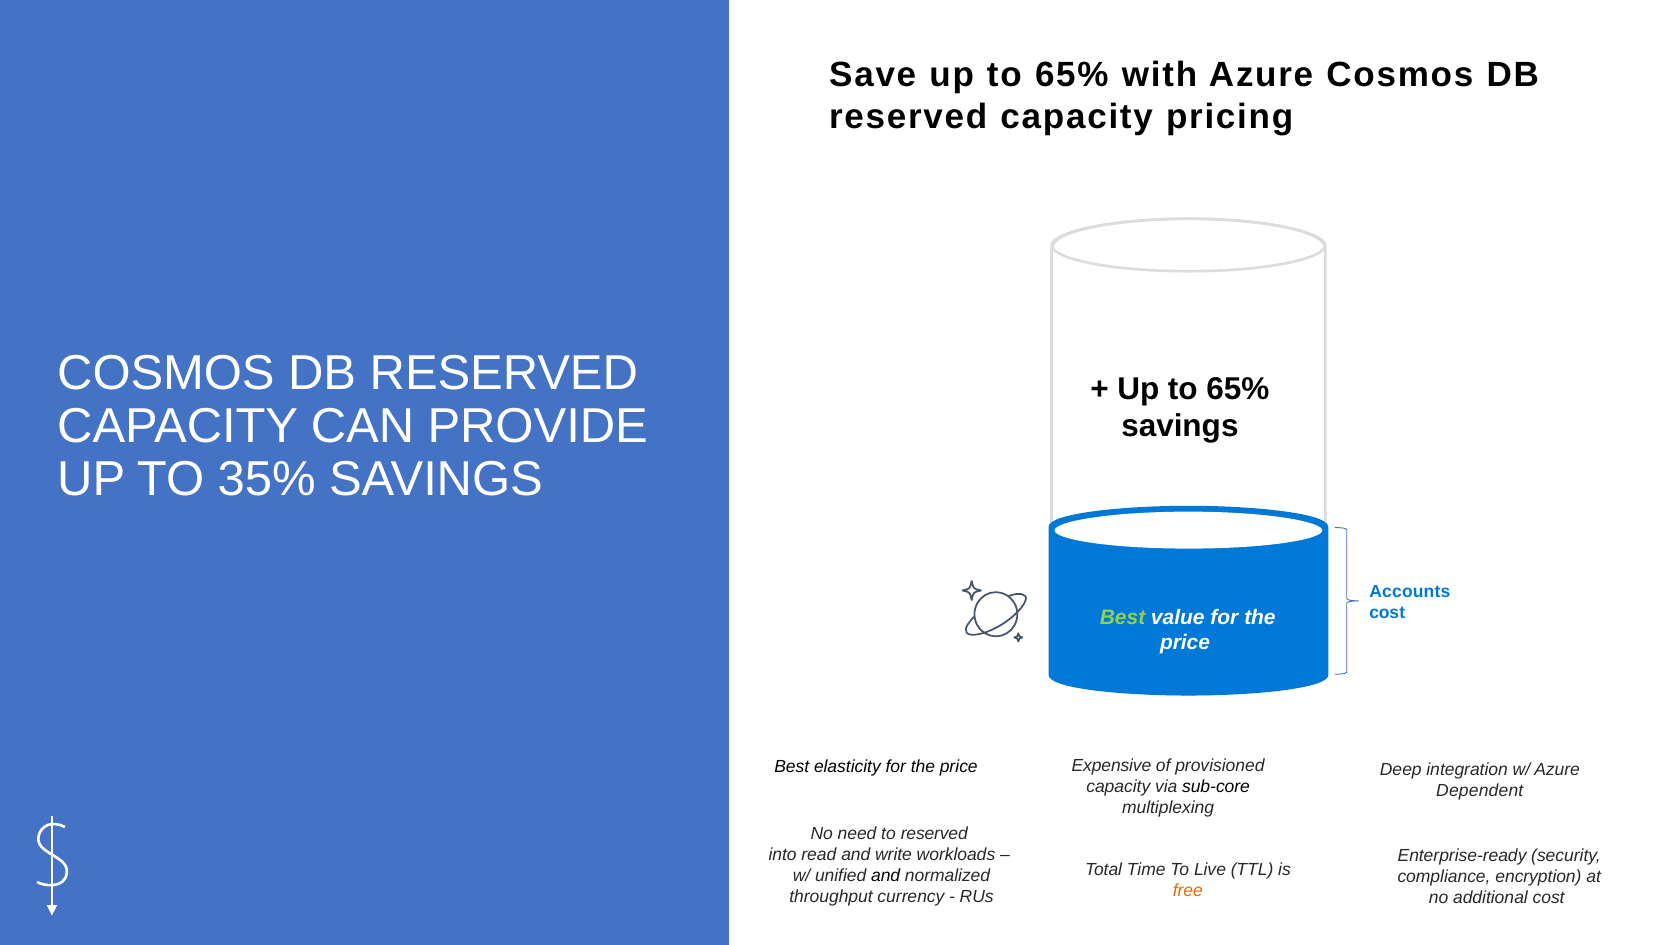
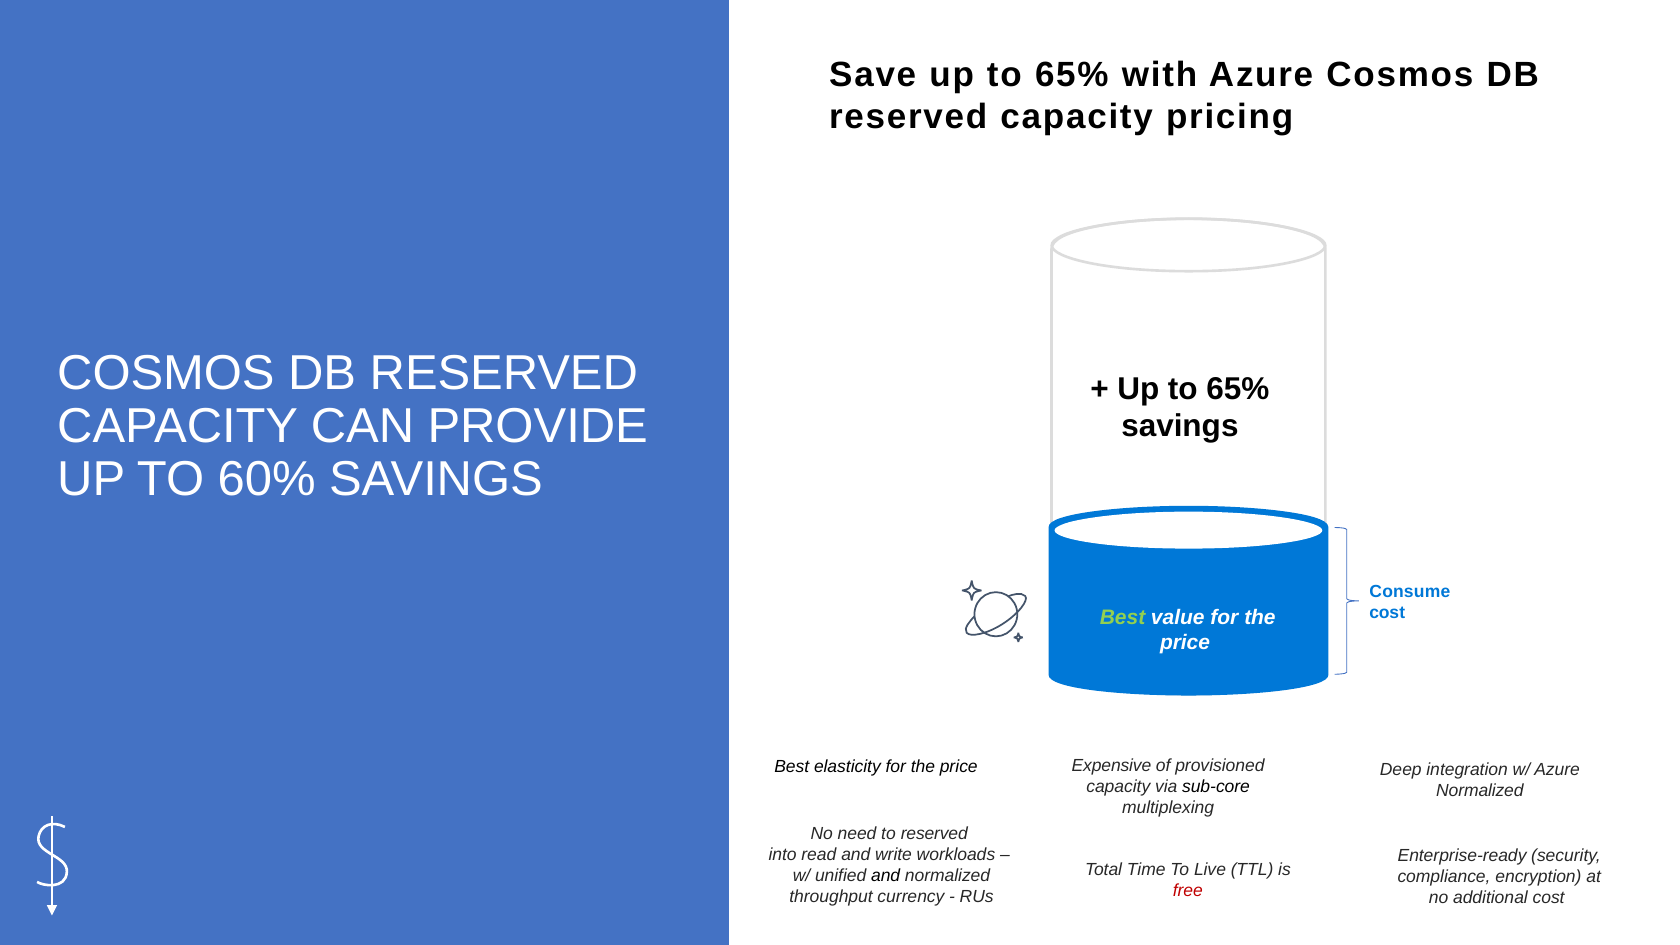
35%: 35% -> 60% (267, 479)
Accounts: Accounts -> Consume (1410, 591)
Dependent: Dependent -> Normalized (1480, 791)
free colour: orange -> red (1188, 891)
